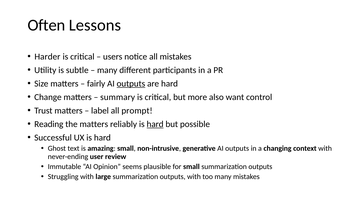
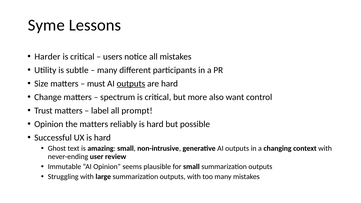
Often: Often -> Syme (46, 25)
fairly: fairly -> must (96, 84)
summary: summary -> spectrum (118, 97)
Reading: Reading -> Opinion (49, 124)
hard underline: present -> none (155, 124)
